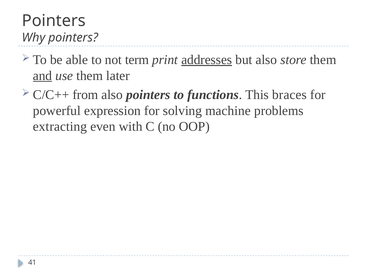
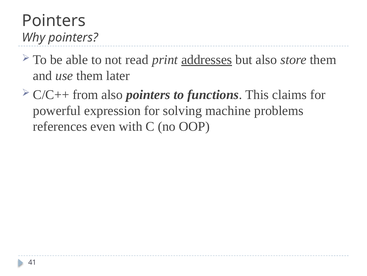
term: term -> read (137, 60)
and underline: present -> none (43, 76)
braces: braces -> claims (290, 94)
extracting: extracting -> references (60, 126)
